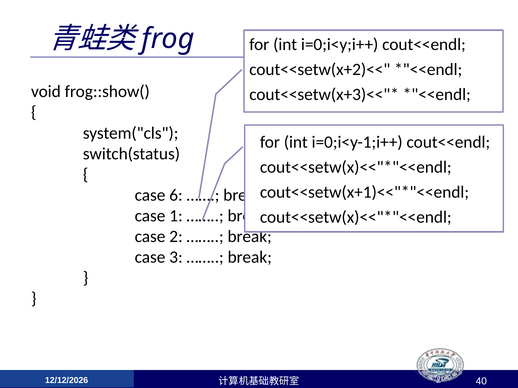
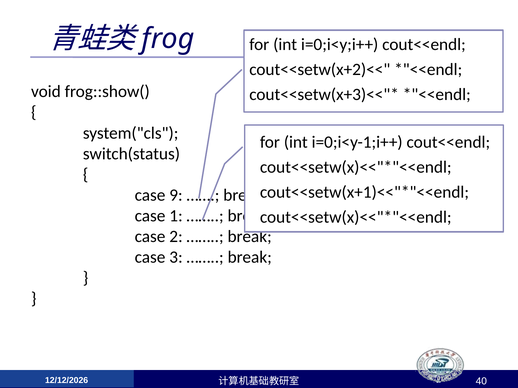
6: 6 -> 9 (176, 195)
